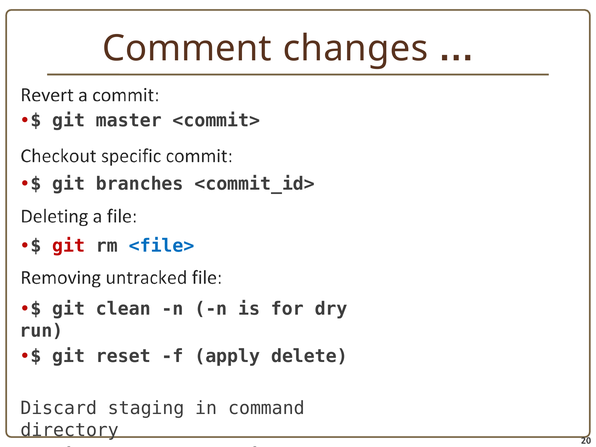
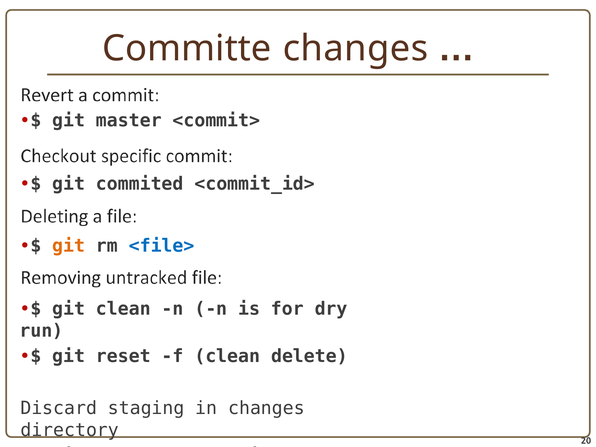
Comment: Comment -> Committe (187, 48)
branches: branches -> commited (140, 184)
git colour: red -> orange (69, 246)
f apply: apply -> clean (227, 356)
in command: command -> changes (266, 408)
